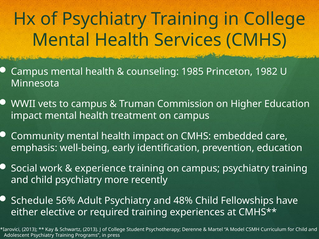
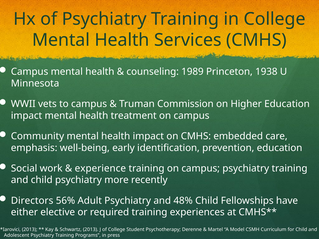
1985: 1985 -> 1989 (192, 72)
1982: 1982 -> 1938 (266, 72)
Schedule: Schedule -> Directors (32, 201)
